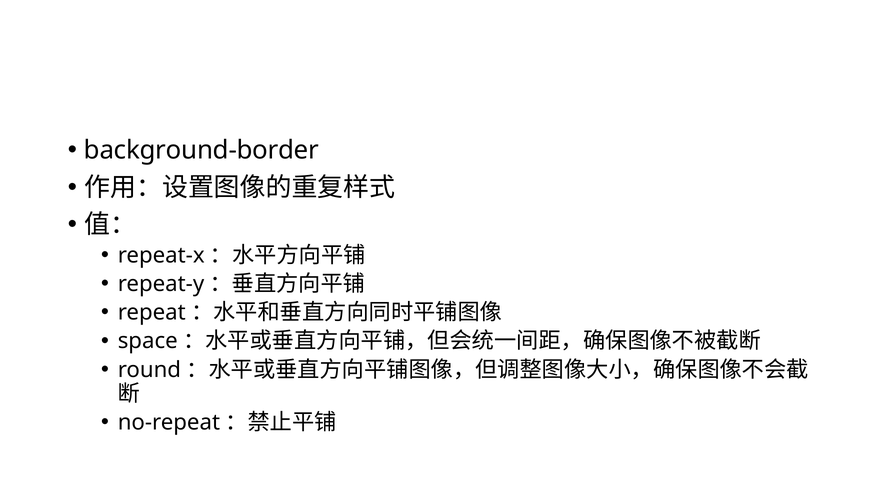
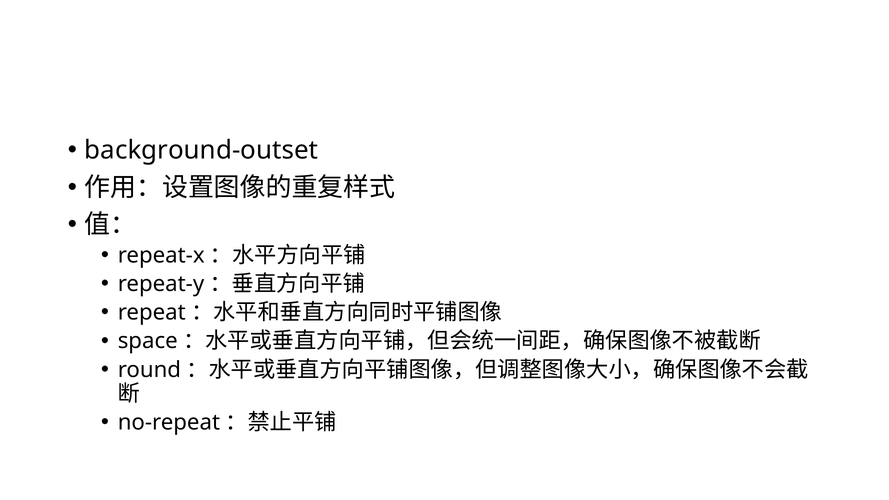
background-border: background-border -> background-outset (201, 150)
